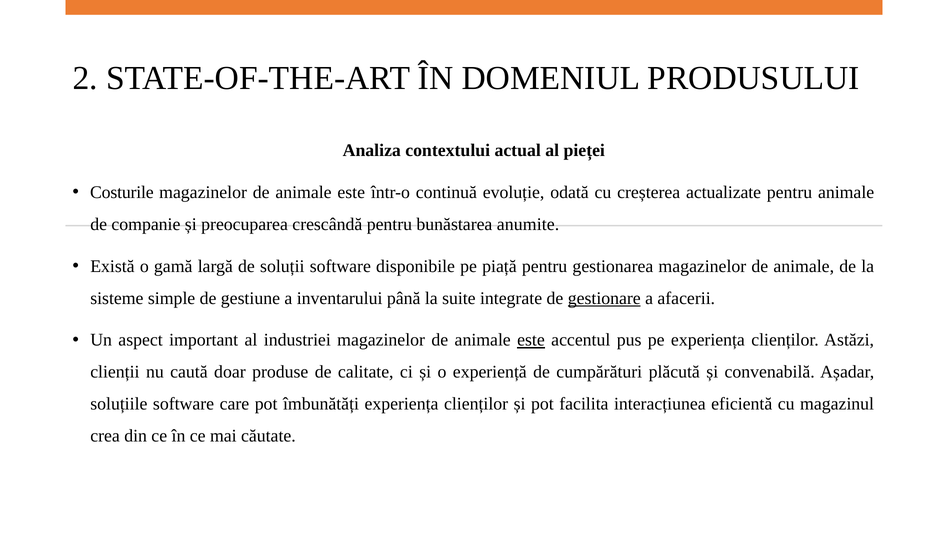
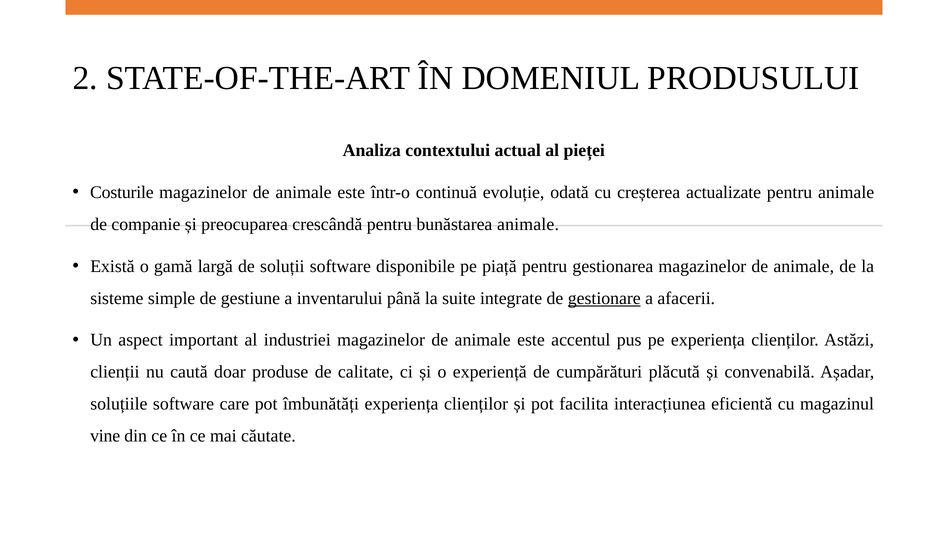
bunăstarea anumite: anumite -> animale (528, 225)
este underline: present -> none (531, 340)
crea: crea -> vine (105, 436)
